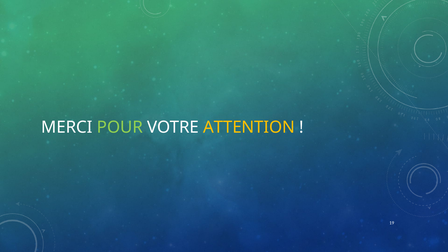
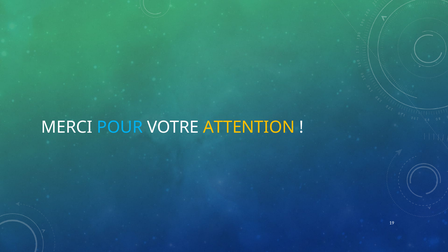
POUR colour: light green -> light blue (120, 127)
